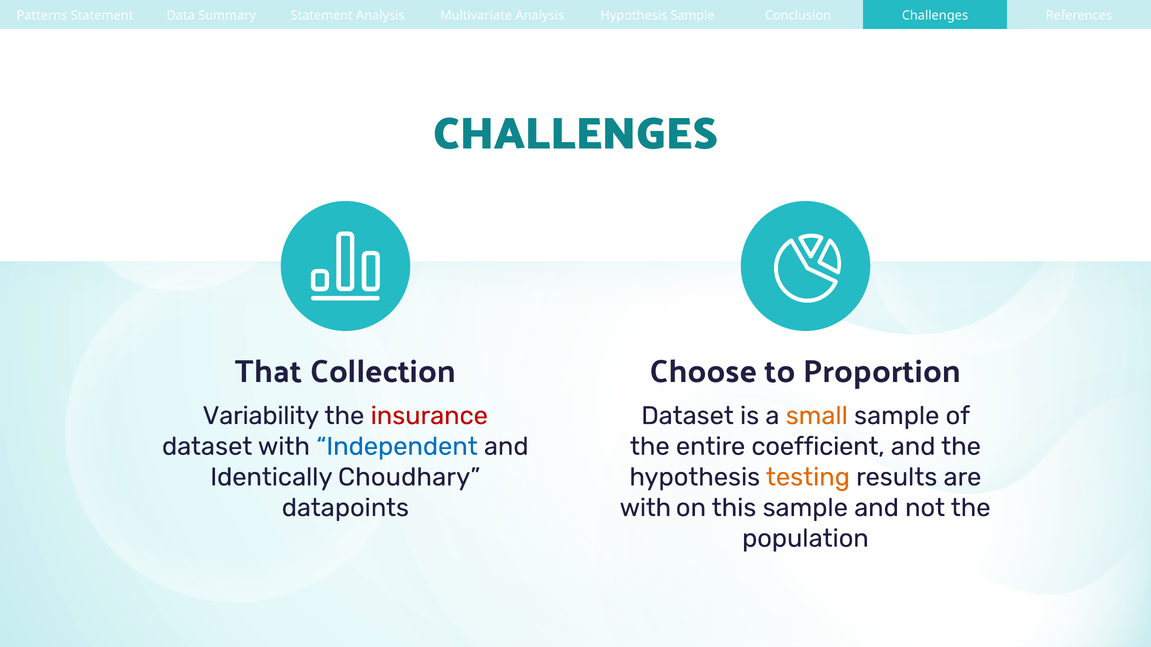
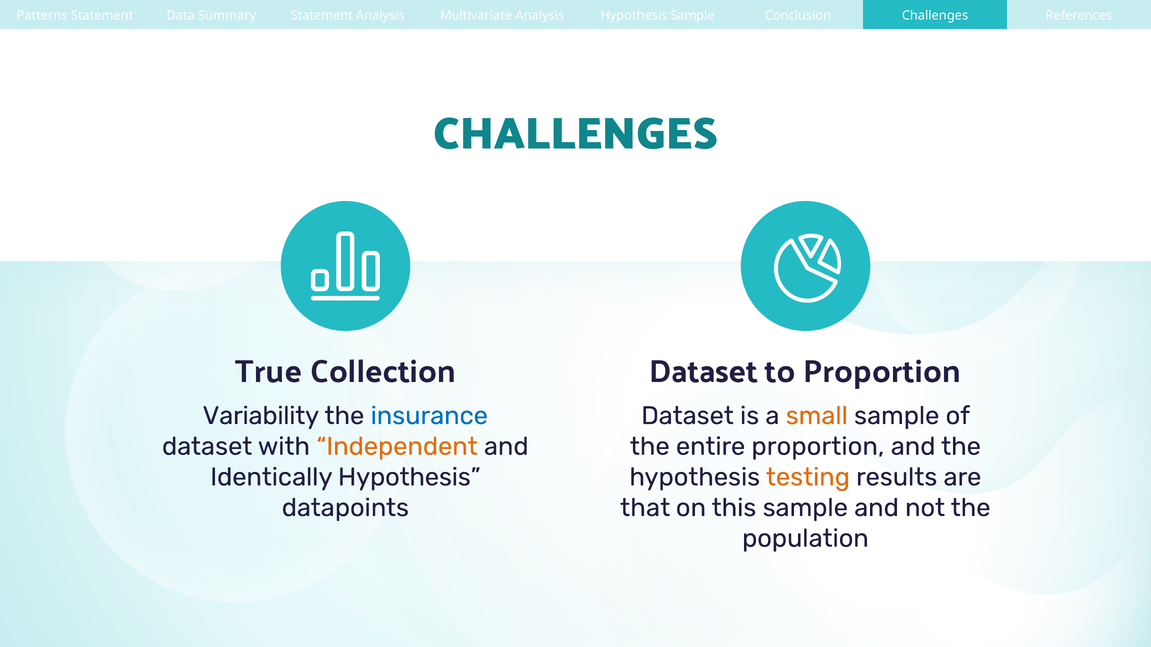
That: That -> True (269, 372)
Choose: Choose -> Dataset (704, 372)
insurance colour: red -> blue (429, 416)
Independent colour: blue -> orange (397, 447)
entire coefficient: coefficient -> proportion (818, 447)
Identically Choudhary: Choudhary -> Hypothesis (409, 477)
with: with -> that (645, 508)
